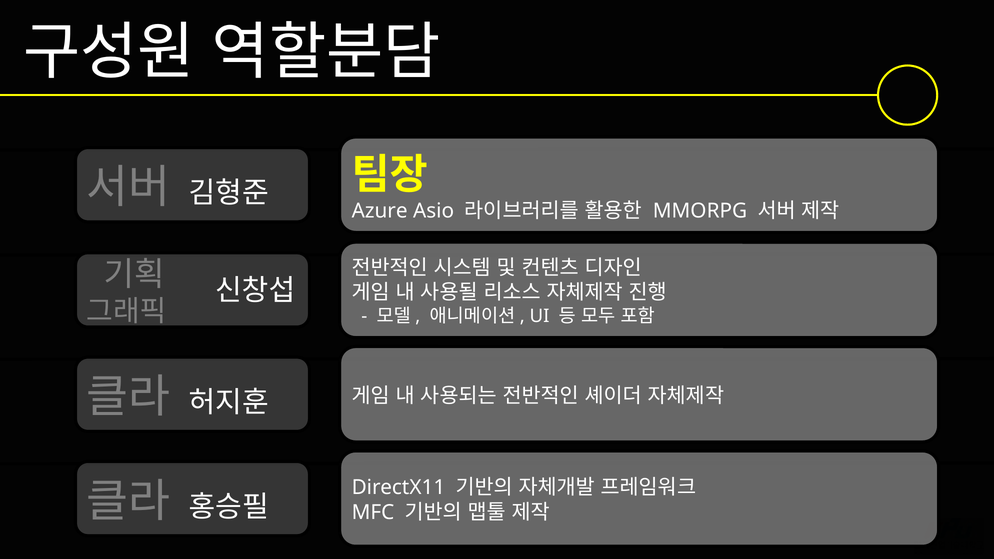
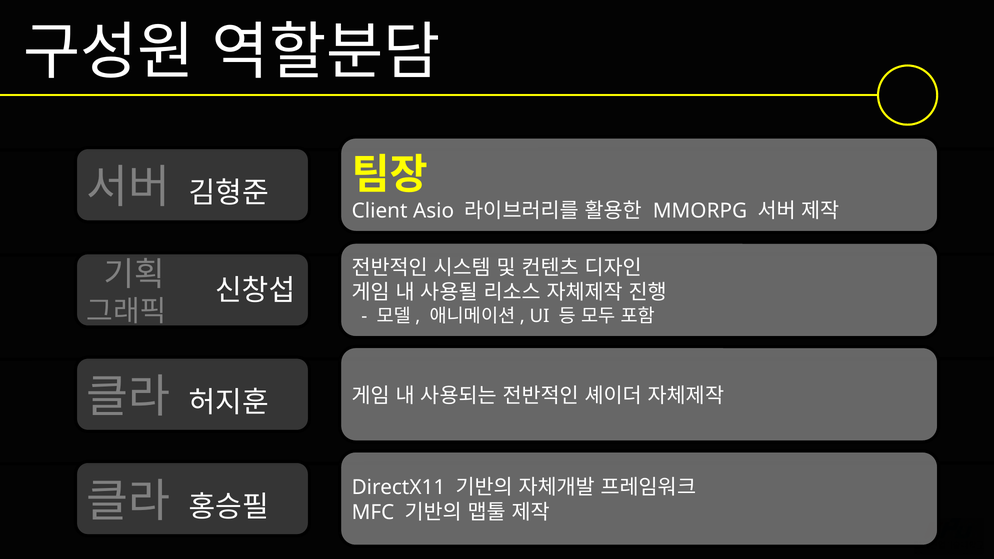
Azure: Azure -> Client (380, 211)
